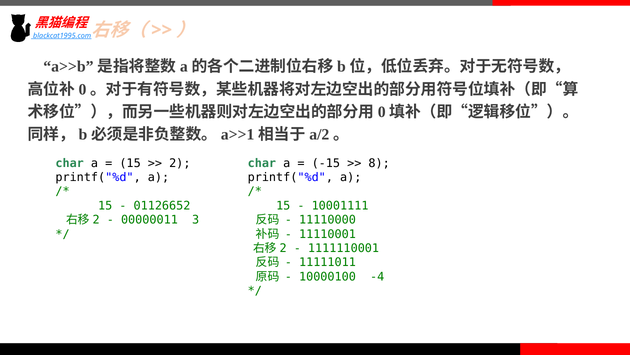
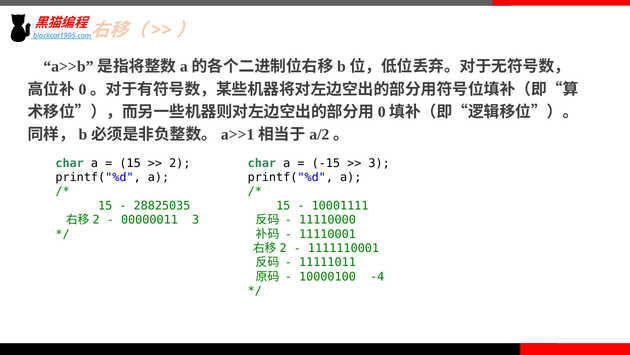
8: 8 -> 3 (379, 163)
01126652: 01126652 -> 28825035 (162, 205)
